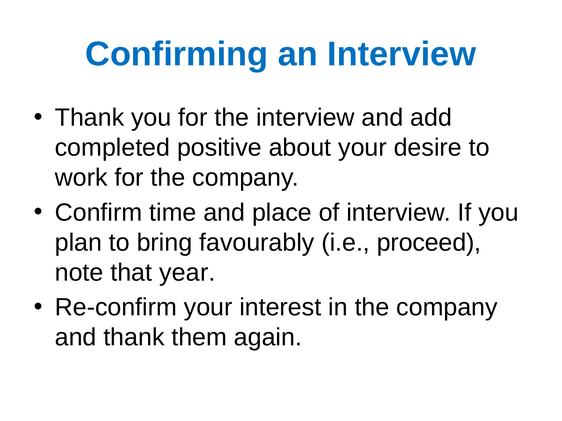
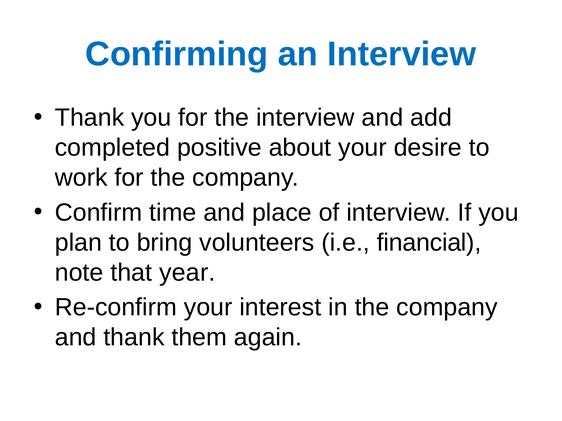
favourably: favourably -> volunteers (257, 243)
proceed: proceed -> financial (429, 243)
